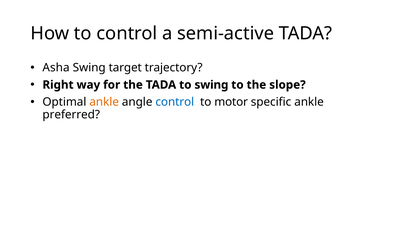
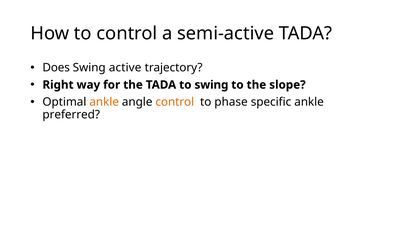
Asha: Asha -> Does (56, 68)
target: target -> active (125, 68)
control colour: blue -> orange (175, 102)
motor: motor -> phase (231, 102)
